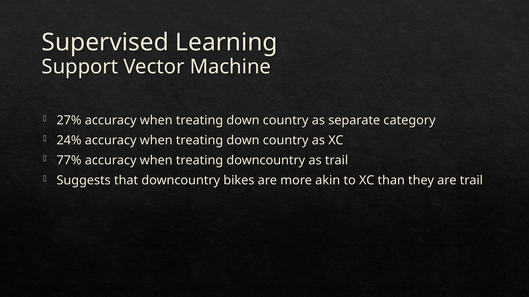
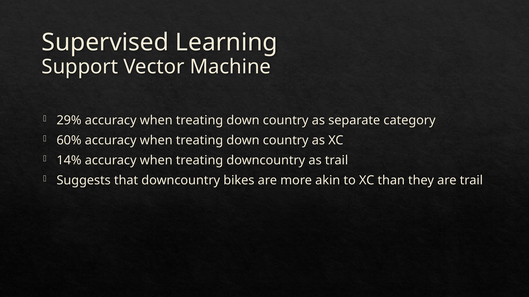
27%: 27% -> 29% (69, 121)
24%: 24% -> 60% (69, 141)
77%: 77% -> 14% (69, 161)
